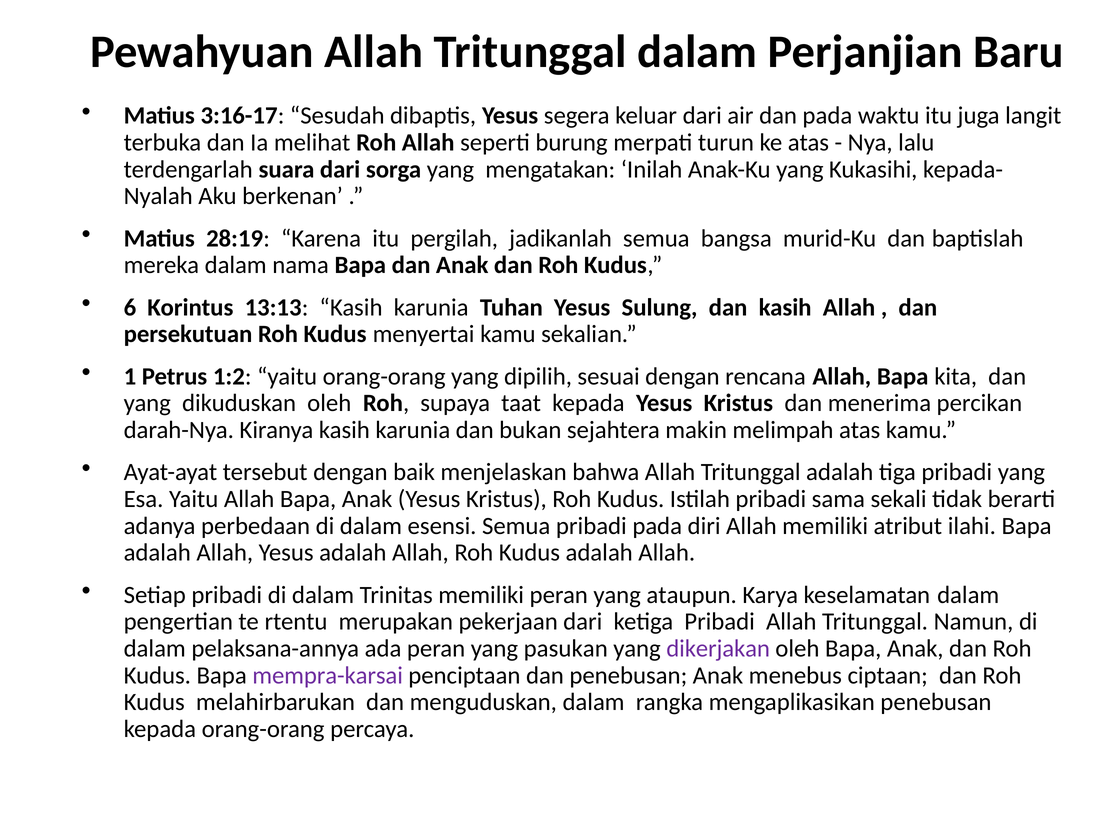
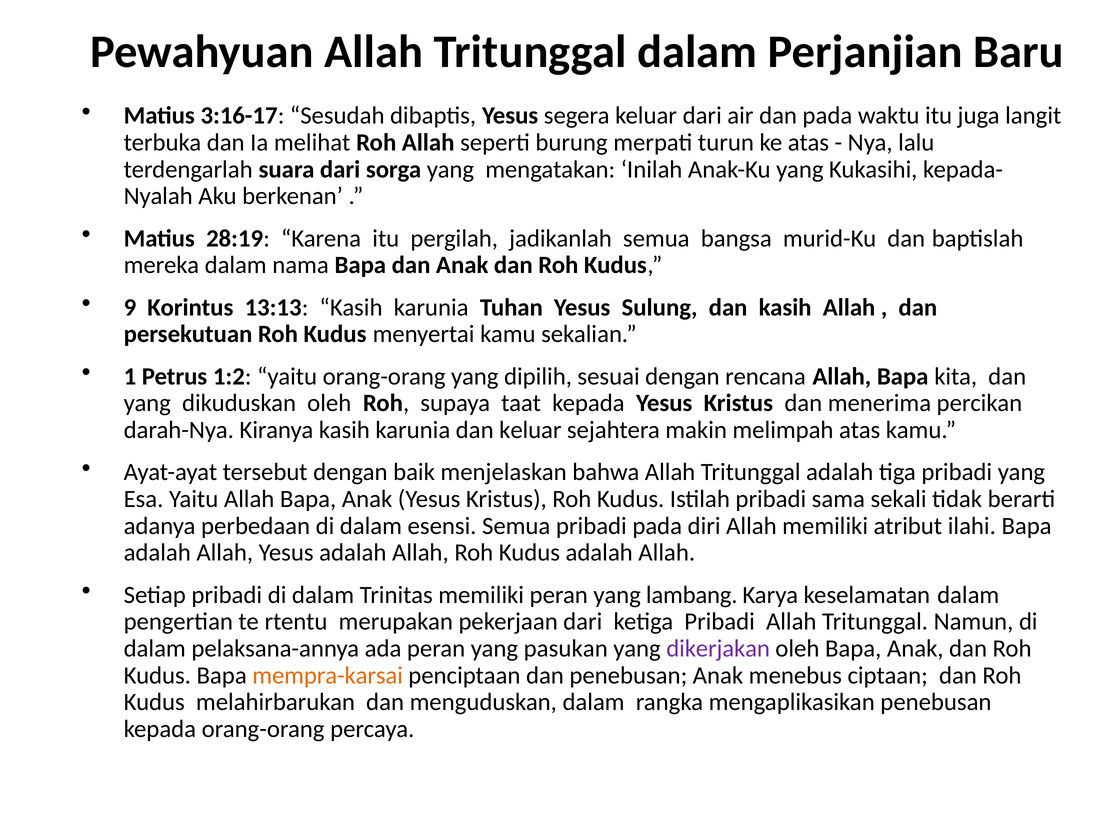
6: 6 -> 9 (130, 307)
dan bukan: bukan -> keluar (530, 430)
ataupun: ataupun -> lambang (692, 595)
mempra-karsai colour: purple -> orange (328, 675)
